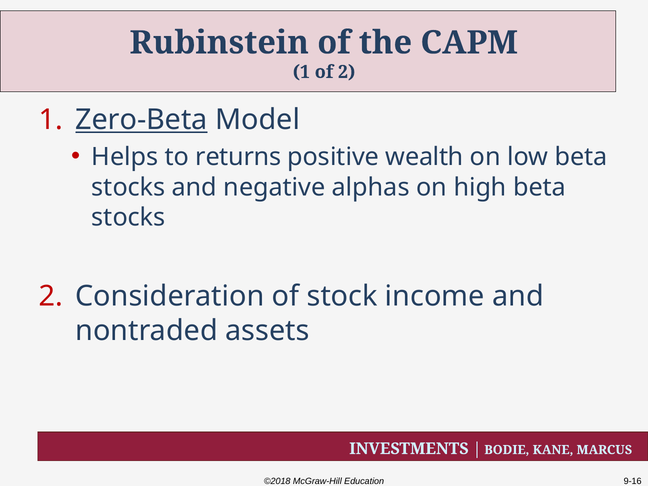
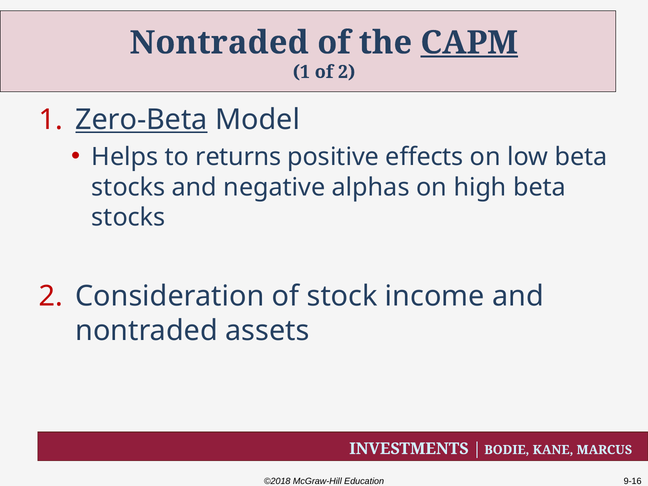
Rubinstein: Rubinstein -> Nontraded (219, 43)
CAPM underline: none -> present (469, 43)
wealth: wealth -> effects (424, 157)
